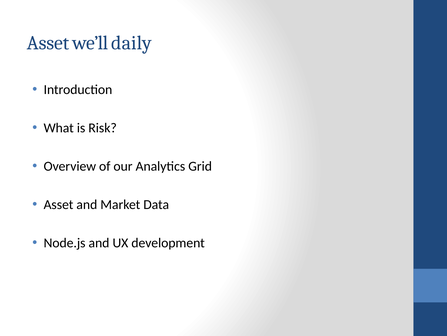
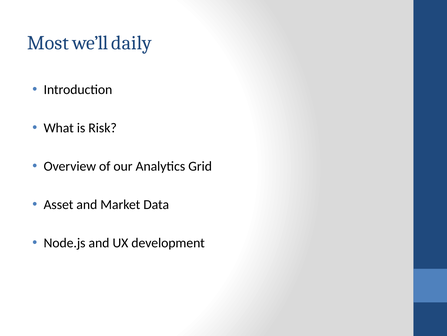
Asset: Asset -> Most (48, 43)
